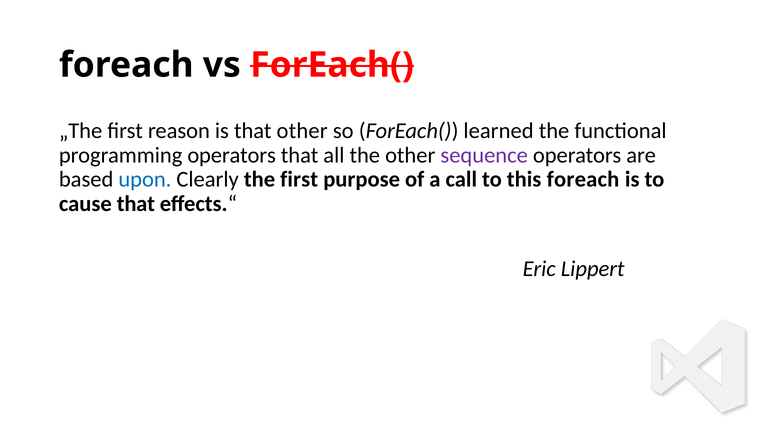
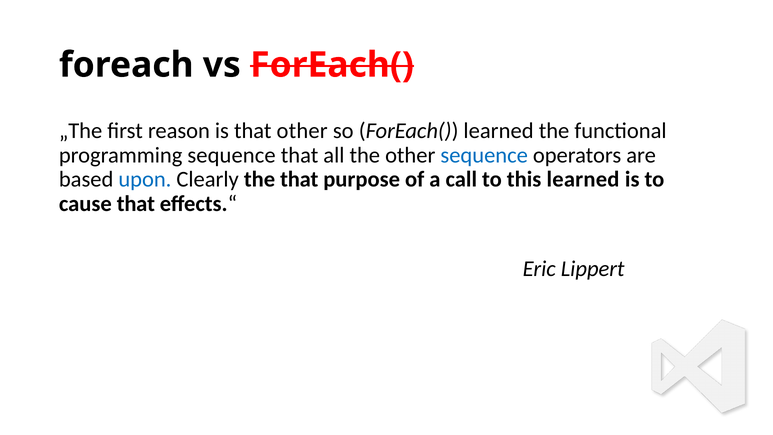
programming operators: operators -> sequence (232, 155)
sequence colour: purple -> blue (484, 155)
the first: first -> that (299, 179)
this foreach: foreach -> learned (583, 179)
